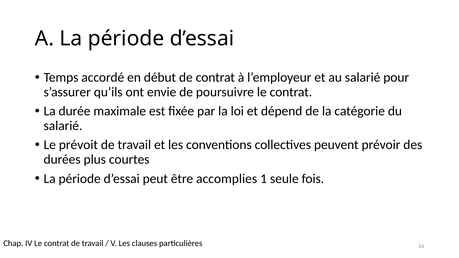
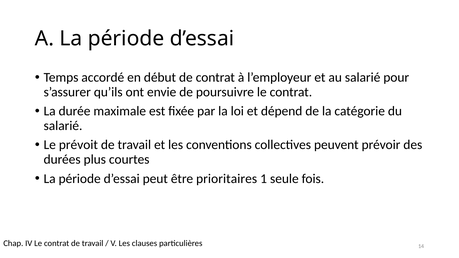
accomplies: accomplies -> prioritaires (227, 179)
